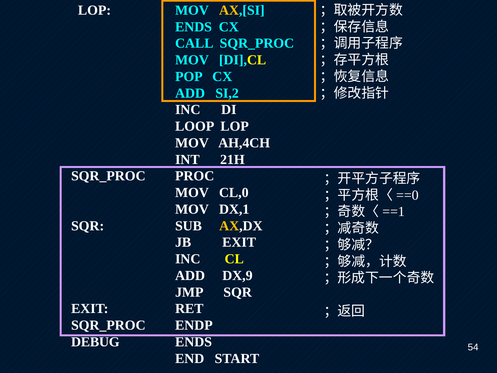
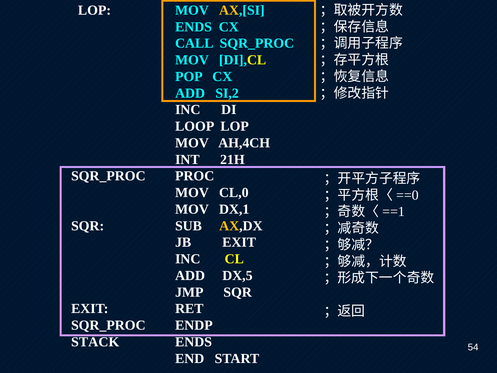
DX,9: DX,9 -> DX,5 (237, 275)
DEBUG: DEBUG -> STACK (95, 342)
